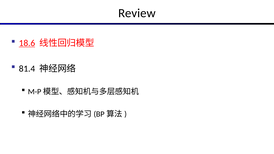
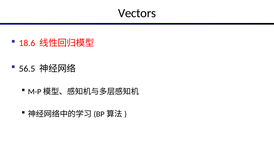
Review: Review -> Vectors (137, 13)
18.6 underline: present -> none (27, 43)
81.4: 81.4 -> 56.5 (27, 69)
